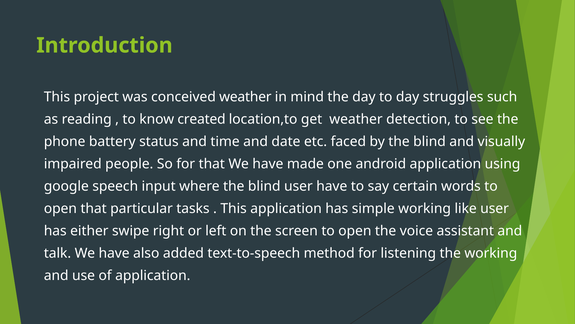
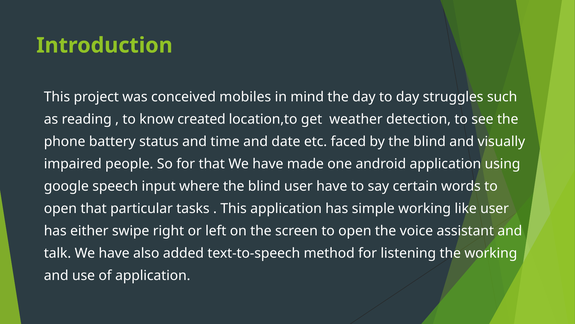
conceived weather: weather -> mobiles (245, 97)
